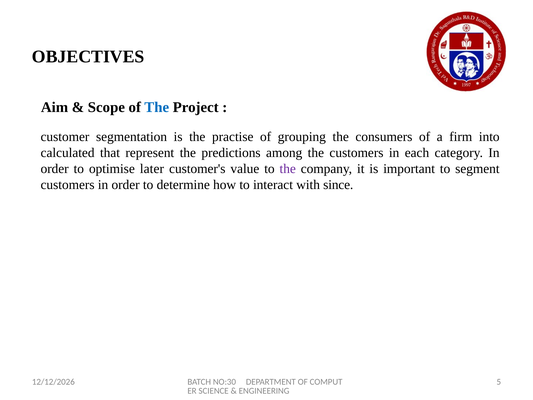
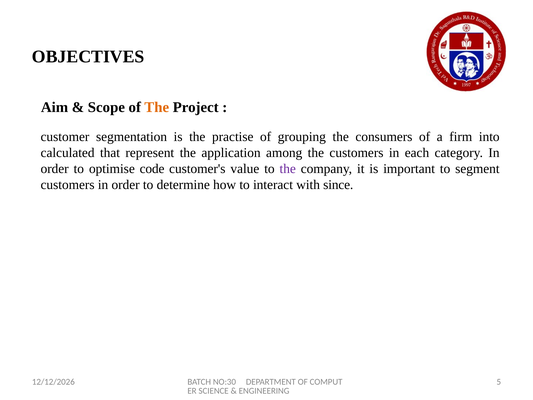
The colour: blue -> orange (157, 107)
predictions: predictions -> application (231, 153)
later: later -> code (152, 169)
